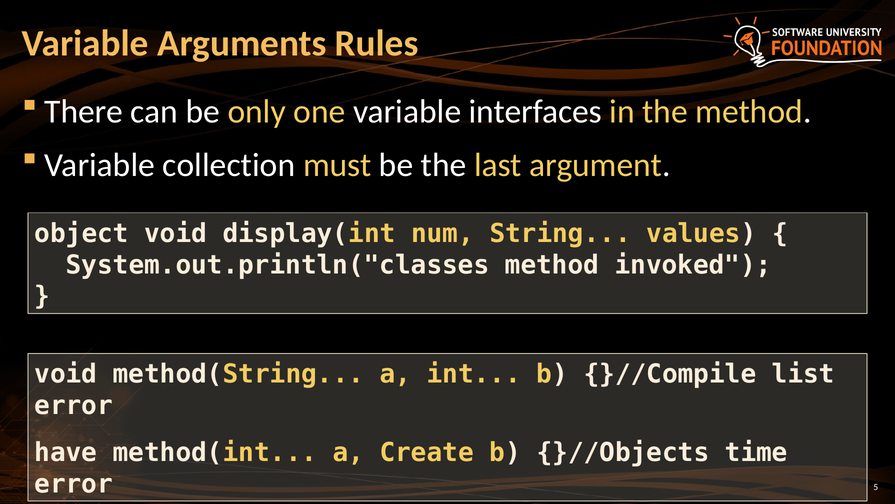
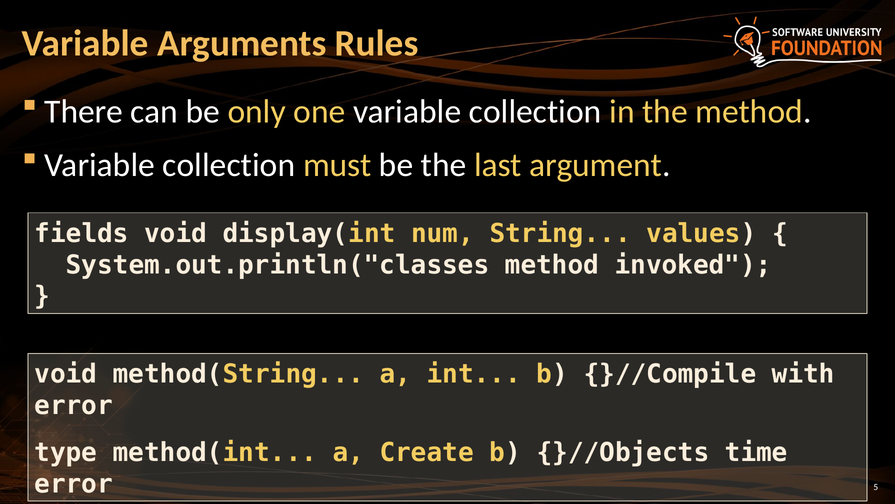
one variable interfaces: interfaces -> collection (535, 112)
object: object -> fields (82, 233)
list: list -> with (803, 374)
have: have -> type (66, 452)
